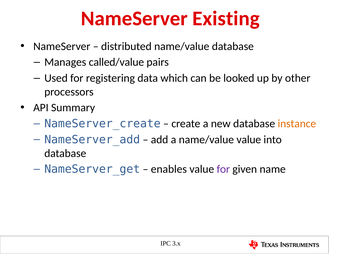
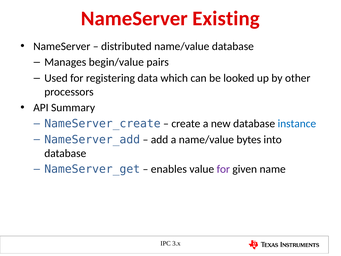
called/value: called/value -> begin/value (116, 62)
instance colour: orange -> blue (297, 124)
name/value value: value -> bytes (249, 139)
